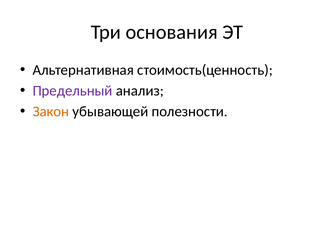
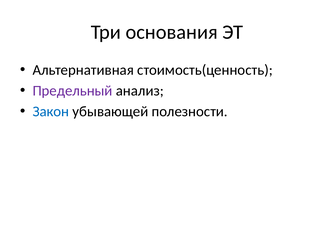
Закон colour: orange -> blue (51, 112)
